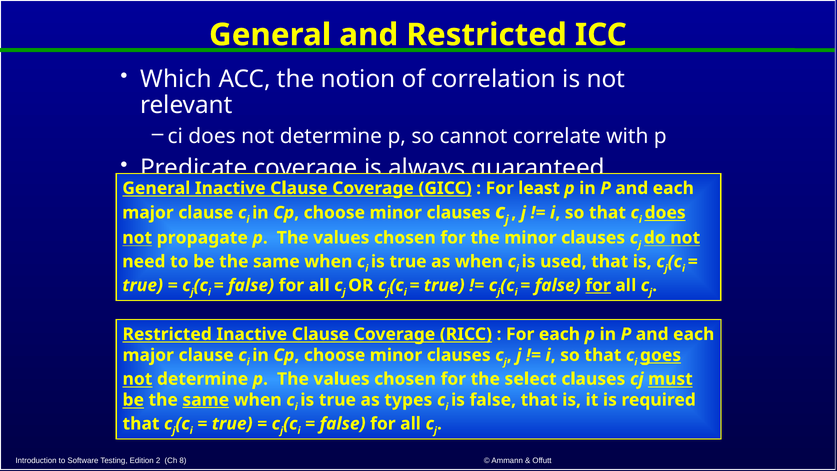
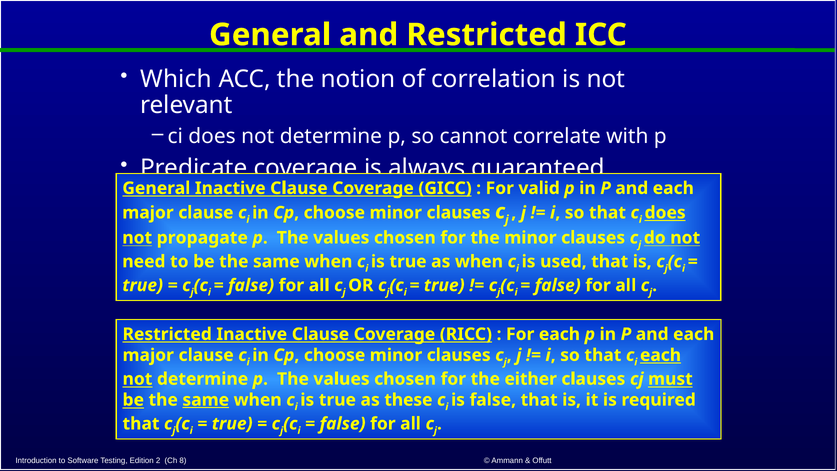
least: least -> valid (539, 188)
for underline: present -> none (598, 285)
i goes: goes -> each (661, 355)
select: select -> either (531, 379)
types: types -> these (408, 400)
